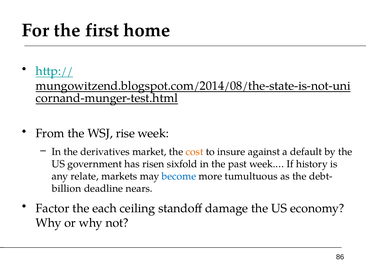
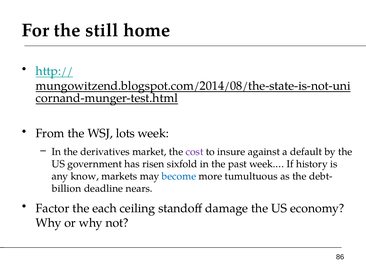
first: first -> still (102, 30)
rise: rise -> lots (125, 133)
cost colour: orange -> purple (195, 152)
relate: relate -> know (85, 176)
